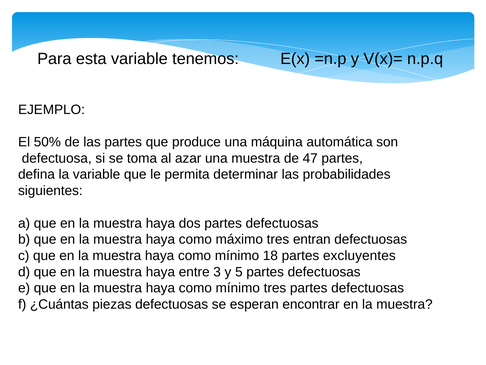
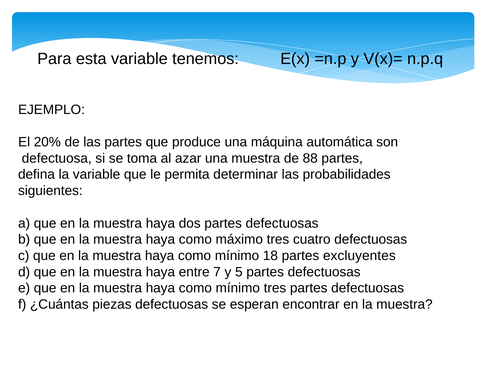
50%: 50% -> 20% (47, 142)
47: 47 -> 88 (310, 158)
entran: entran -> cuatro (312, 239)
3: 3 -> 7 (217, 272)
